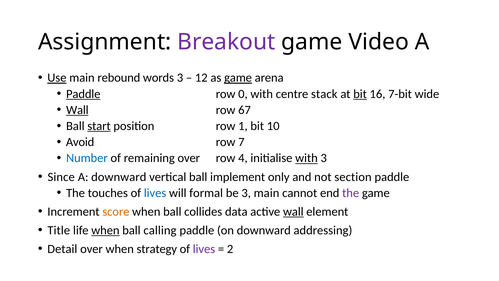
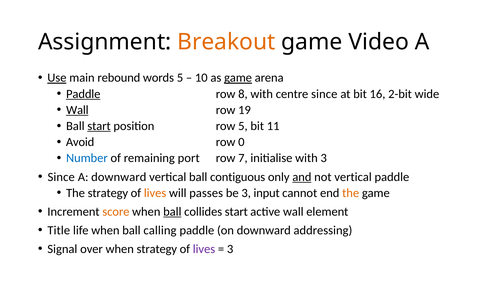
Breakout colour: purple -> orange (226, 42)
words 3: 3 -> 5 (180, 78)
12: 12 -> 10 (201, 78)
0: 0 -> 8 (243, 94)
centre stack: stack -> since (324, 94)
bit underline: present -> none (360, 94)
7-bit: 7-bit -> 2-bit (400, 94)
67: 67 -> 19 (245, 110)
row 1: 1 -> 5 (243, 126)
10: 10 -> 11 (273, 126)
7: 7 -> 0 (241, 142)
remaining over: over -> port (189, 158)
4: 4 -> 7 (243, 158)
with underline: present -> none (306, 158)
implement: implement -> contiguous (238, 177)
and underline: none -> present (302, 177)
not section: section -> vertical (353, 177)
The touches: touches -> strategy (108, 193)
lives colour: blue -> orange (155, 193)
formal: formal -> passes (206, 193)
3 main: main -> input (267, 193)
the colour: purple -> orange (351, 193)
ball underline: none -> present (172, 211)
collides data: data -> start (236, 211)
wall underline: present -> none (293, 211)
when underline: present -> none (105, 230)
Detail: Detail -> Signal (62, 249)
2: 2 -> 3 (230, 249)
